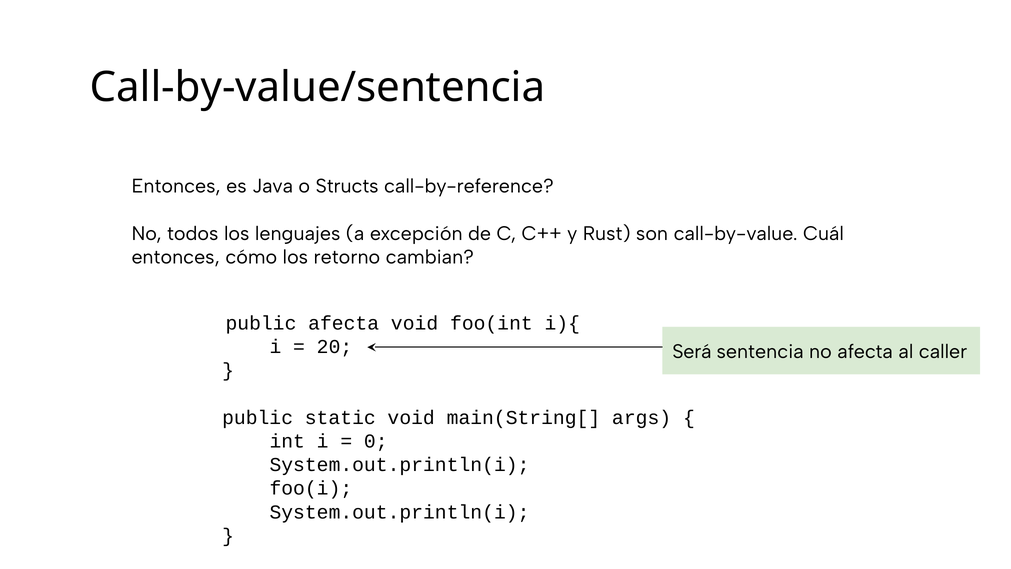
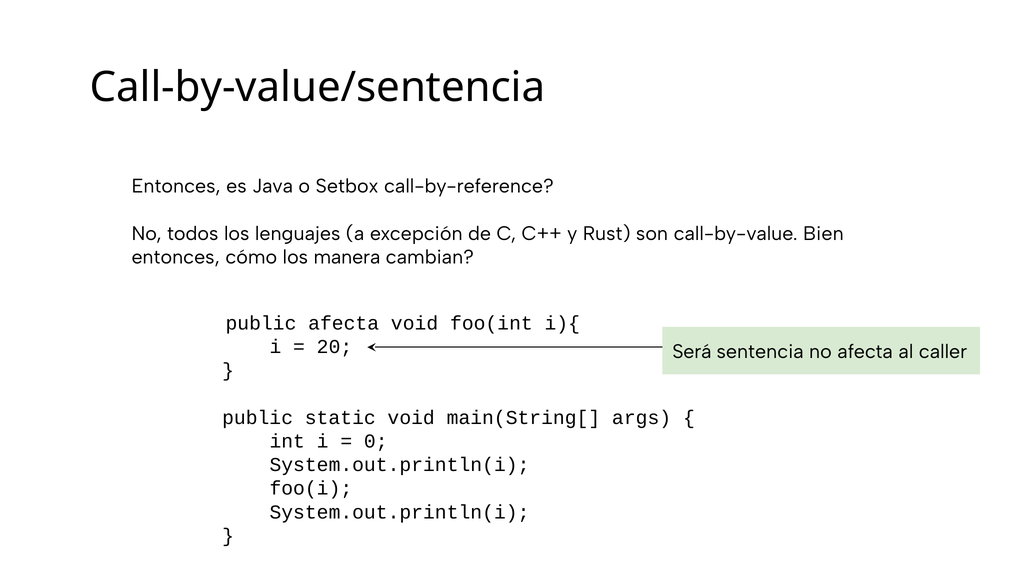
Structs: Structs -> Setbox (347, 186)
Cuál: Cuál -> Bien (823, 233)
retorno: retorno -> manera (347, 257)
